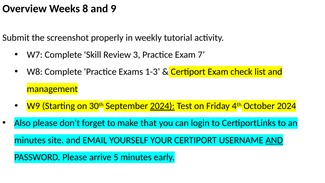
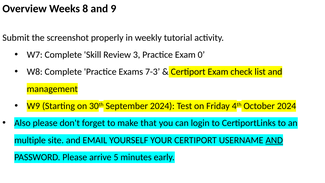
7: 7 -> 0 (201, 55)
1-3: 1-3 -> 7-3 (153, 72)
2024 underline: present -> none (162, 106)
minutes: minutes -> multiple (30, 140)
